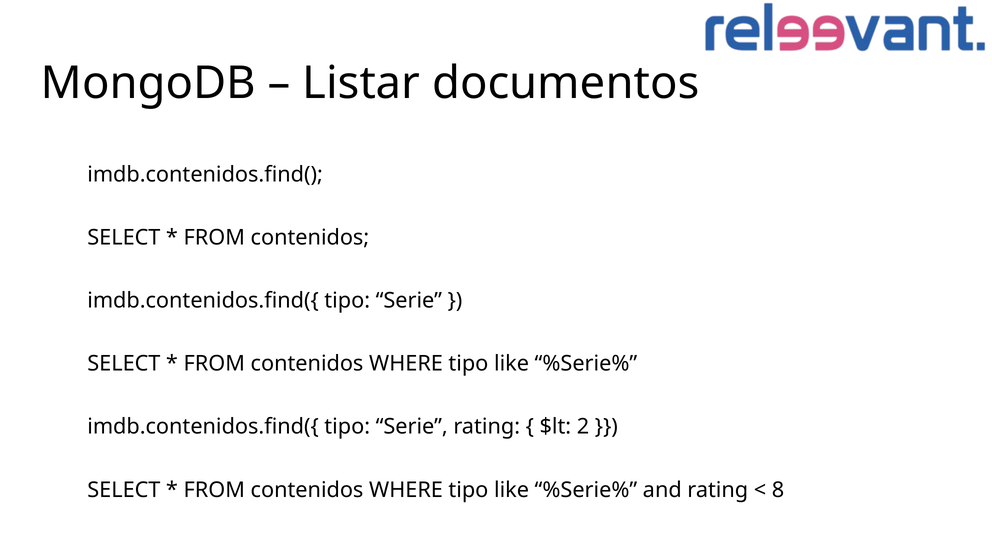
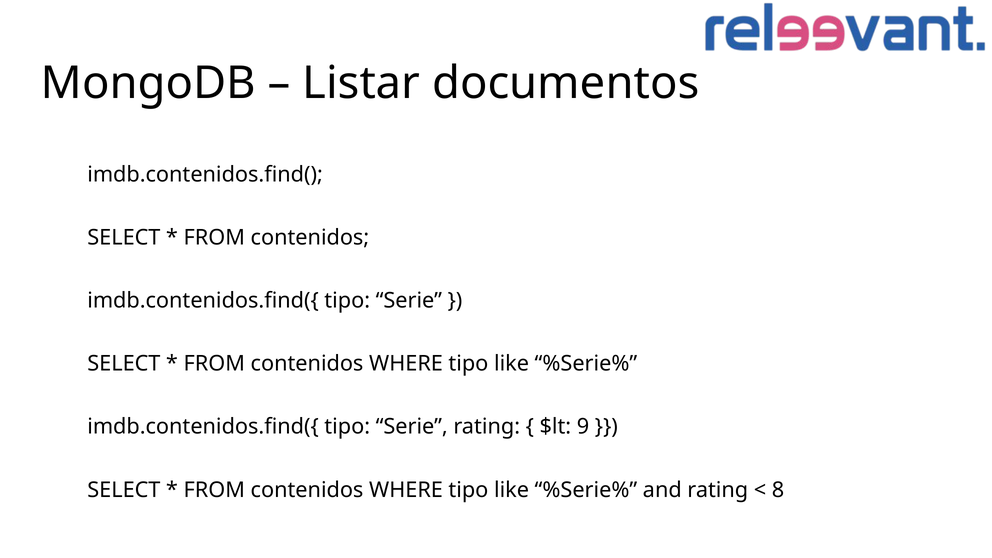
2: 2 -> 9 (583, 427)
